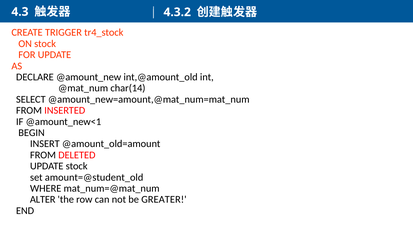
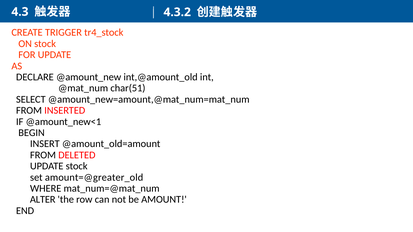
char(14: char(14 -> char(51 (128, 88)
amount=@student_old: amount=@student_old -> amount=@greater_old (94, 178)
GREATER: GREATER -> AMOUNT (164, 200)
